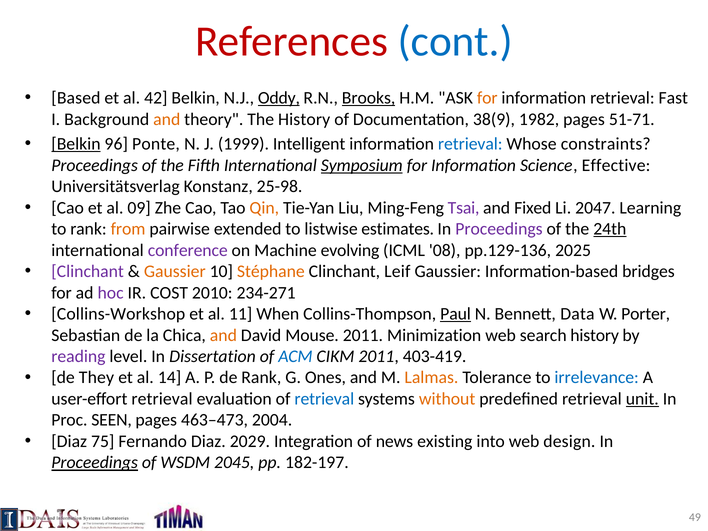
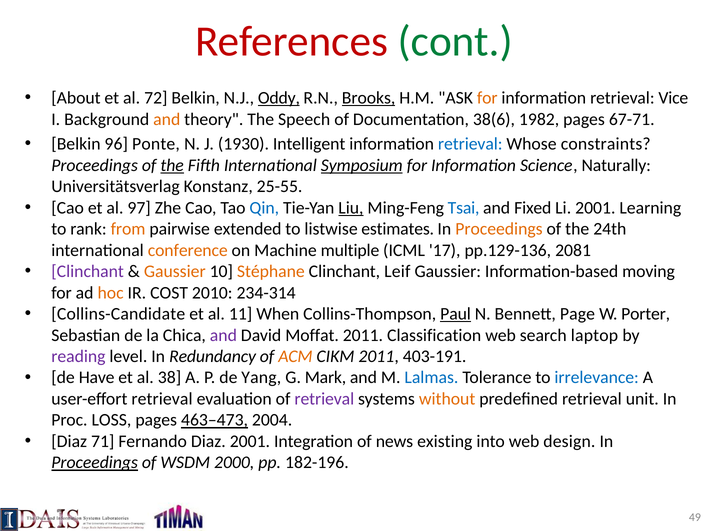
cont colour: blue -> green (455, 41)
Based: Based -> About (76, 98)
42: 42 -> 72 (156, 98)
Fast: Fast -> Vice (673, 98)
The History: History -> Speech (304, 119)
38(9: 38(9 -> 38(6 (494, 119)
51-71: 51-71 -> 67-71 (632, 119)
Belkin underline: present -> none (76, 144)
1999: 1999 -> 1930 (243, 144)
the underline: none -> present (172, 165)
Effective: Effective -> Naturally (616, 165)
25-98: 25-98 -> 25-55 (280, 186)
09: 09 -> 97 (139, 208)
Qin colour: orange -> blue (264, 208)
Liu underline: none -> present (351, 208)
Tsai colour: purple -> blue (464, 208)
Li 2047: 2047 -> 2001 (595, 208)
Proceedings colour: purple -> orange (499, 229)
24th underline: present -> none (610, 229)
conference colour: purple -> orange (188, 250)
evolving: evolving -> multiple (350, 250)
08: 08 -> 17 (445, 250)
2025: 2025 -> 2081 (573, 250)
bridges: bridges -> moving (649, 271)
hoc colour: purple -> orange (111, 293)
234-271: 234-271 -> 234-314 (266, 293)
Collins-Workshop: Collins-Workshop -> Collins-Candidate (118, 314)
Data: Data -> Page (577, 314)
and colour: orange -> purple (223, 335)
Mouse: Mouse -> Moffat (312, 335)
Minimization: Minimization -> Classification (434, 335)
search history: history -> laptop (594, 335)
Dissertation: Dissertation -> Redundancy (213, 356)
ACM colour: blue -> orange (295, 356)
403-419: 403-419 -> 403-191 (435, 356)
They: They -> Have (97, 378)
14: 14 -> 38 (170, 378)
de Rank: Rank -> Yang (261, 378)
Ones: Ones -> Mark (326, 378)
Lalmas colour: orange -> blue (431, 378)
retrieval colour: blue -> purple (324, 399)
unit underline: present -> none (642, 399)
SEEN: SEEN -> LOSS (111, 420)
463–473 underline: none -> present (215, 420)
75: 75 -> 71 (103, 441)
Diaz 2029: 2029 -> 2001 (250, 441)
2045: 2045 -> 2000 (234, 463)
182-197: 182-197 -> 182-196 (317, 463)
